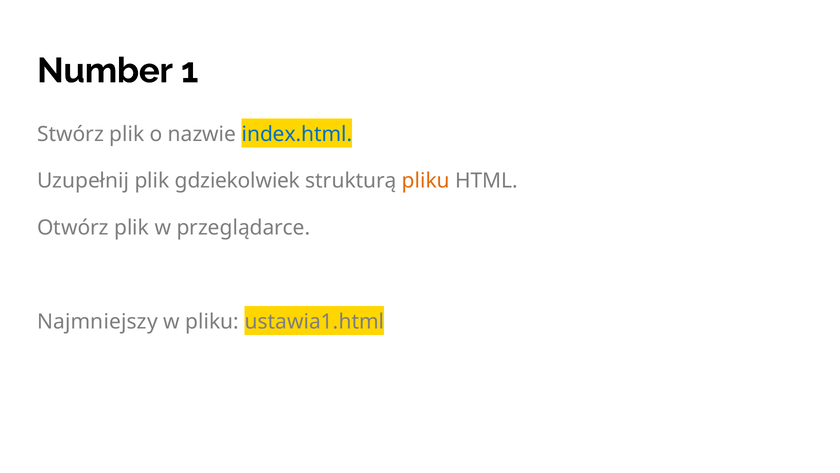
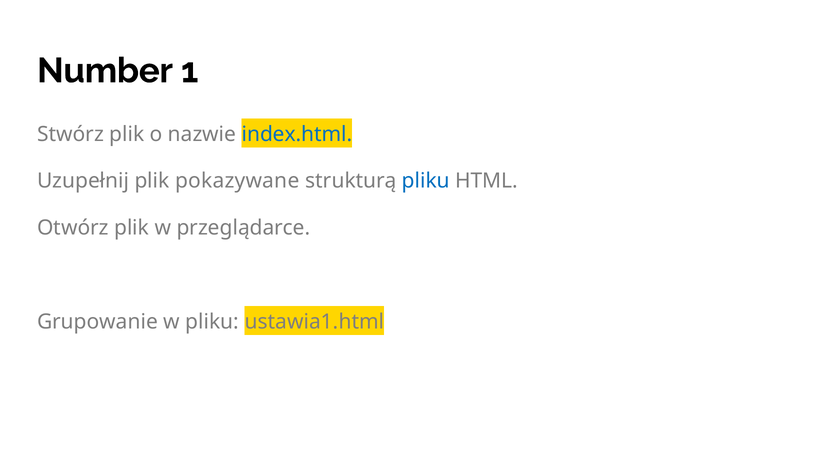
gdziekolwiek: gdziekolwiek -> pokazywane (237, 181)
pliku colour: orange -> blue (426, 181)
Najmniejszy: Najmniejszy -> Grupowanie (97, 321)
